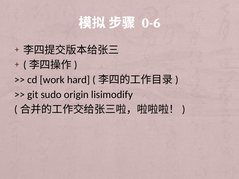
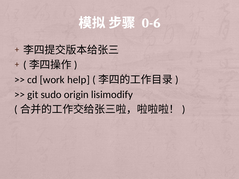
hard: hard -> help (78, 80)
